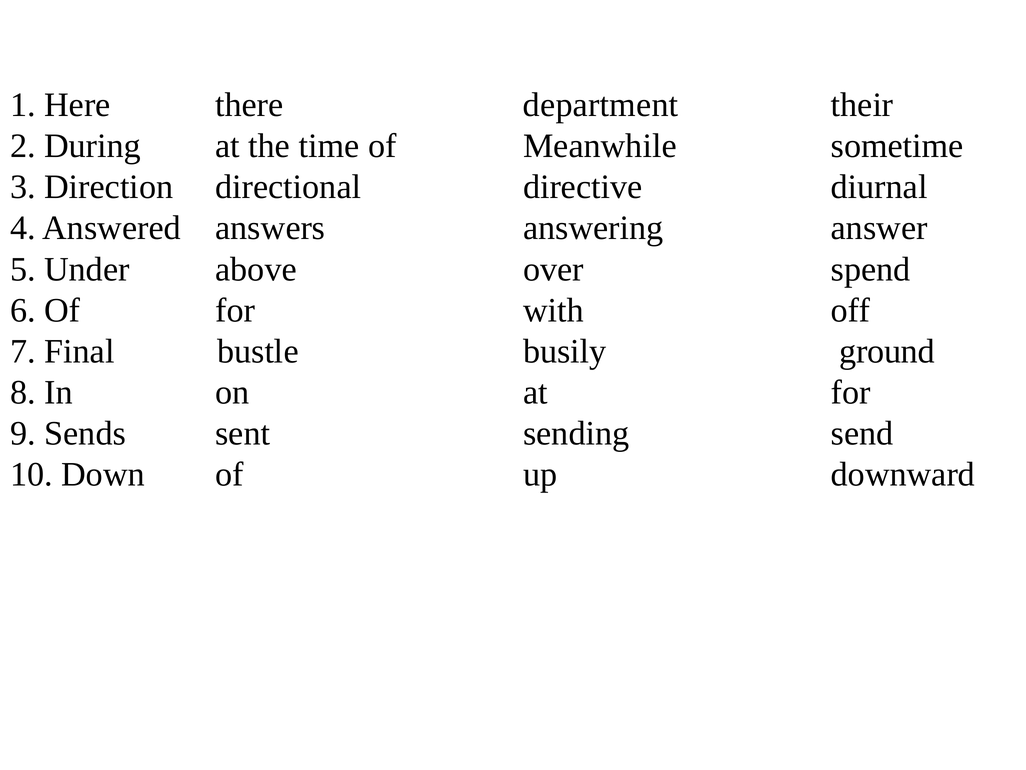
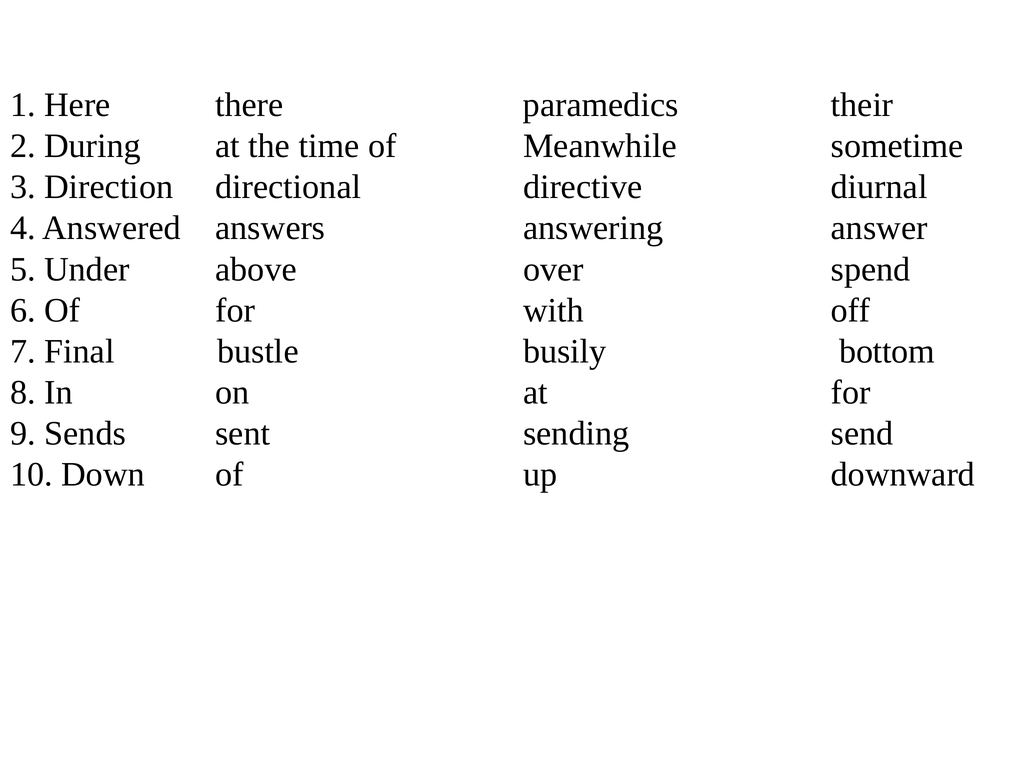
department: department -> paramedics (601, 105)
ground: ground -> bottom (887, 351)
